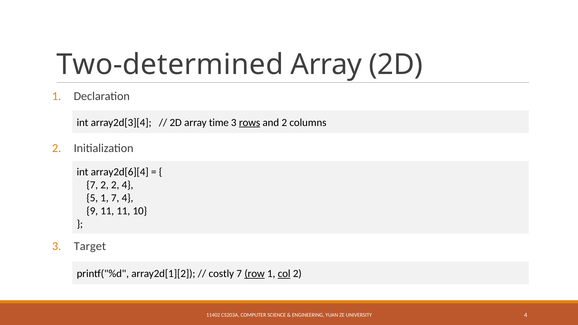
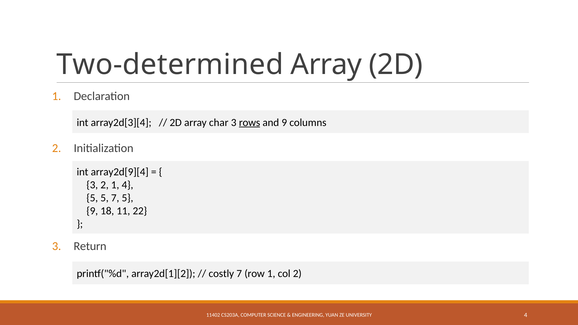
time: time -> char (219, 122)
and 2: 2 -> 9 (284, 122)
array2d[6][4: array2d[6][4 -> array2d[9][4 (120, 172)
7: 7 -> 3 (92, 185)
2 2: 2 -> 1 (115, 185)
5 1: 1 -> 5 (105, 198)
7 4: 4 -> 5 (128, 198)
9 11: 11 -> 18 (107, 211)
10: 10 -> 22 (140, 211)
Target: Target -> Return (90, 246)
row underline: present -> none (255, 274)
col underline: present -> none (284, 274)
